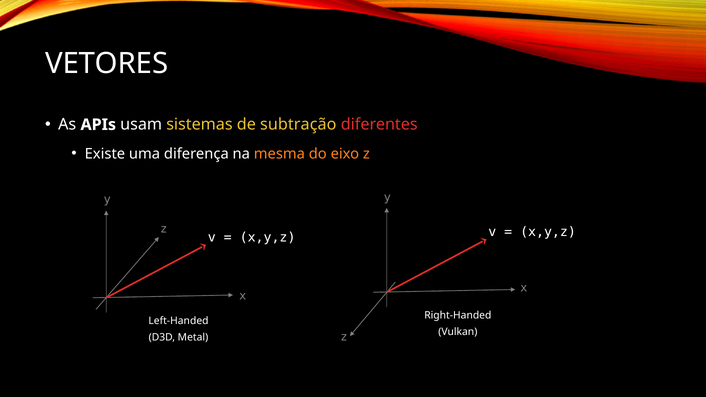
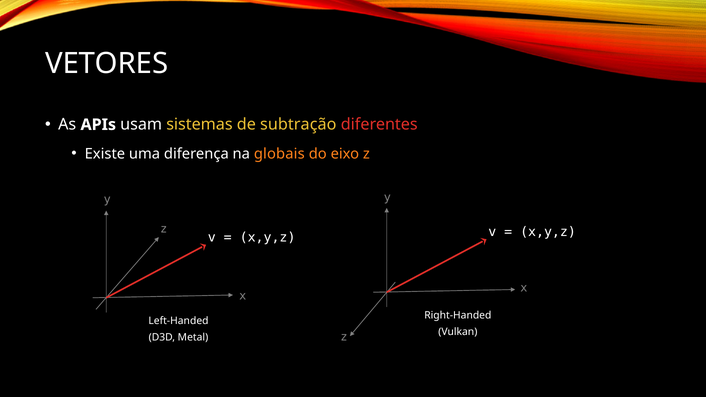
mesma: mesma -> globais (279, 154)
